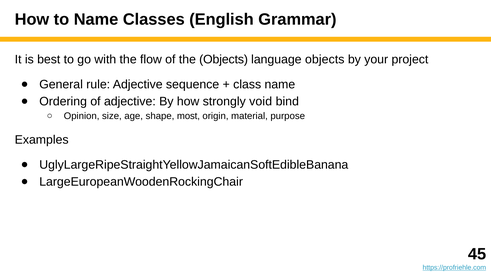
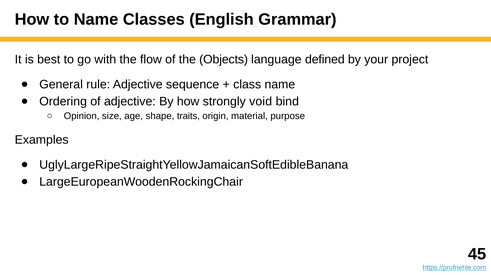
language objects: objects -> defined (325, 60)
most: most -> traits (188, 116)
